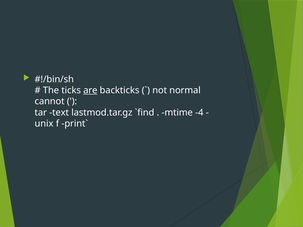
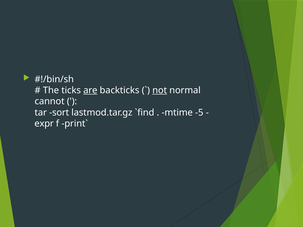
not underline: none -> present (160, 90)
text: text -> sort (59, 113)
-4: -4 -> -5 (199, 113)
unix: unix -> expr (44, 124)
